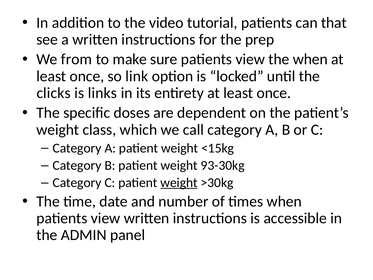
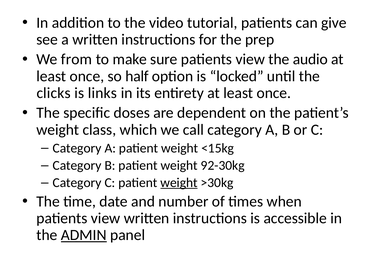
that: that -> give (334, 23)
the when: when -> audio (310, 59)
link: link -> half (137, 76)
93-30kg: 93-30kg -> 92-30kg (223, 165)
ADMIN underline: none -> present (84, 235)
